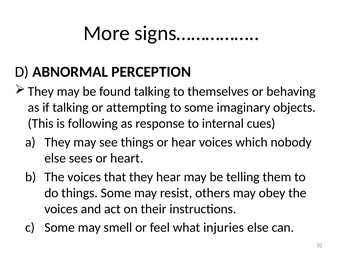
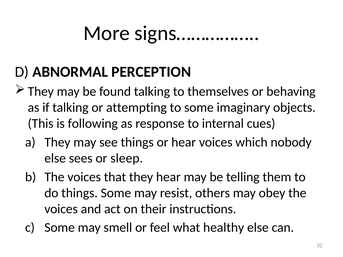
heart: heart -> sleep (127, 158)
injuries: injuries -> healthy (224, 228)
